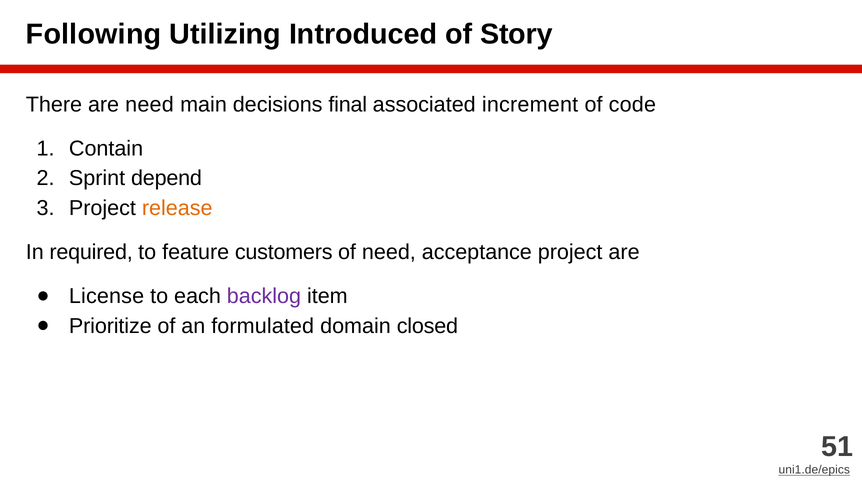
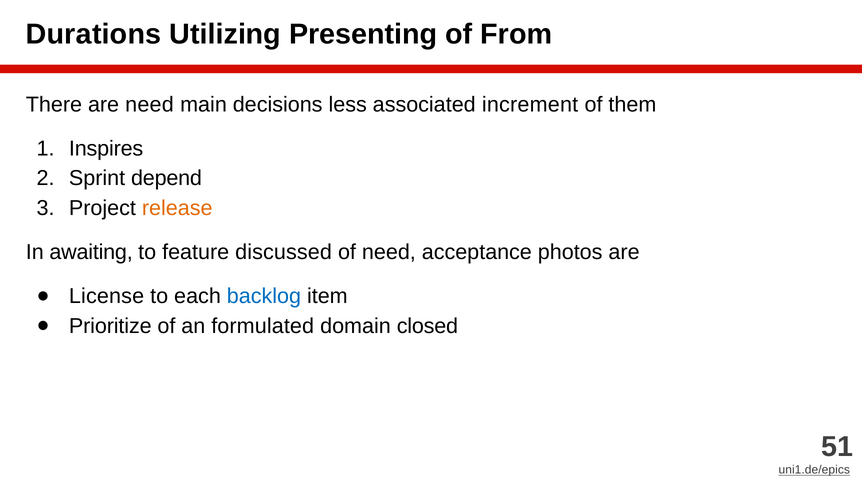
Following: Following -> Durations (94, 34)
Introduced: Introduced -> Presenting (363, 34)
Story: Story -> From (516, 34)
final: final -> less (348, 105)
code: code -> them (632, 105)
Contain: Contain -> Inspires (106, 149)
required: required -> awaiting (91, 252)
customers: customers -> discussed (284, 252)
acceptance project: project -> photos (570, 252)
backlog colour: purple -> blue (264, 296)
